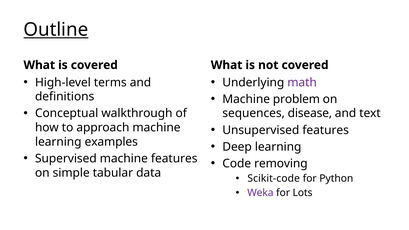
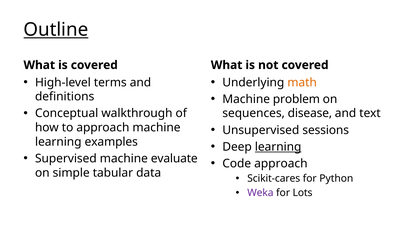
math colour: purple -> orange (302, 82)
Unsupervised features: features -> sessions (326, 130)
learning underline: none -> present (278, 147)
machine features: features -> evaluate (174, 159)
Code removing: removing -> approach (281, 163)
Scikit-code: Scikit-code -> Scikit-cares (274, 179)
